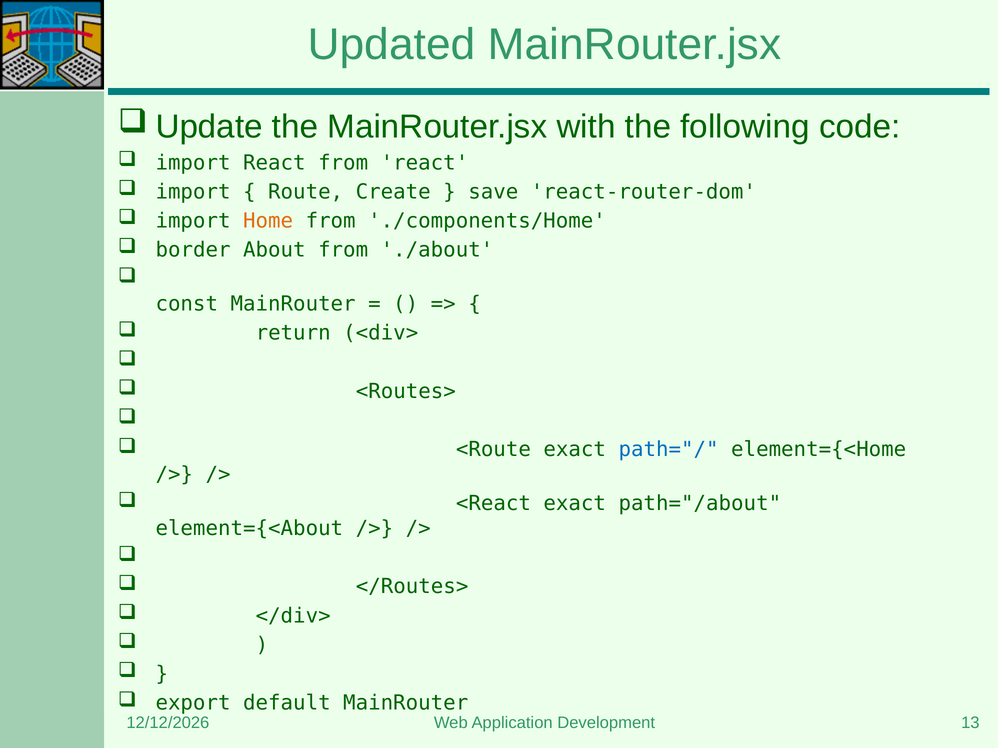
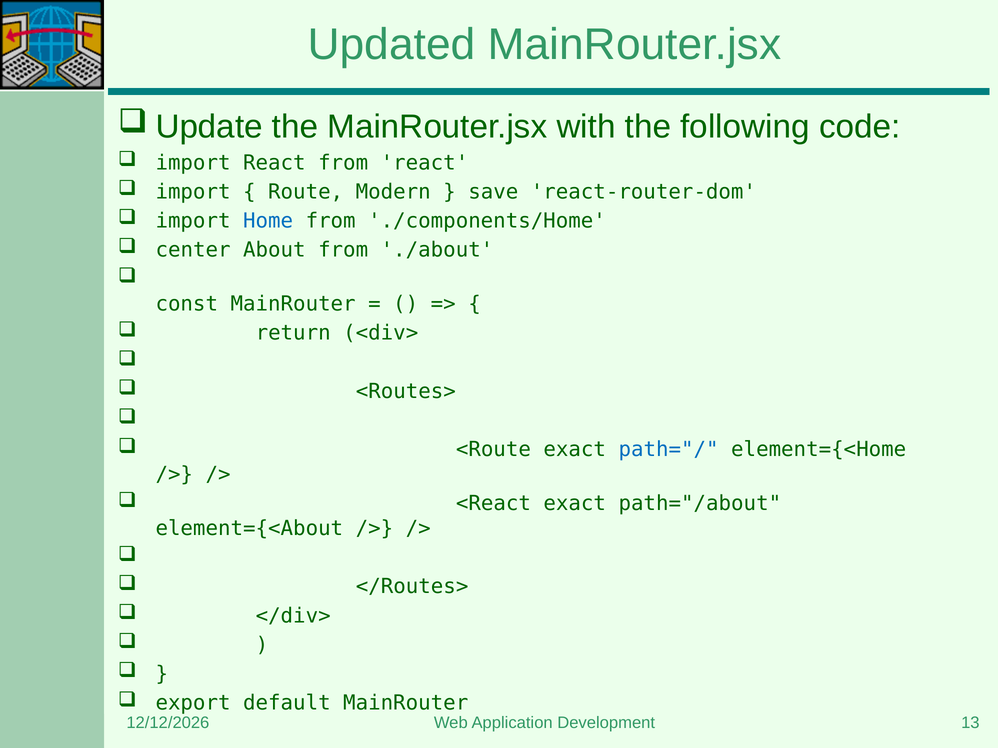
Create: Create -> Modern (393, 192)
Home colour: orange -> blue (268, 221)
border: border -> center (193, 250)
